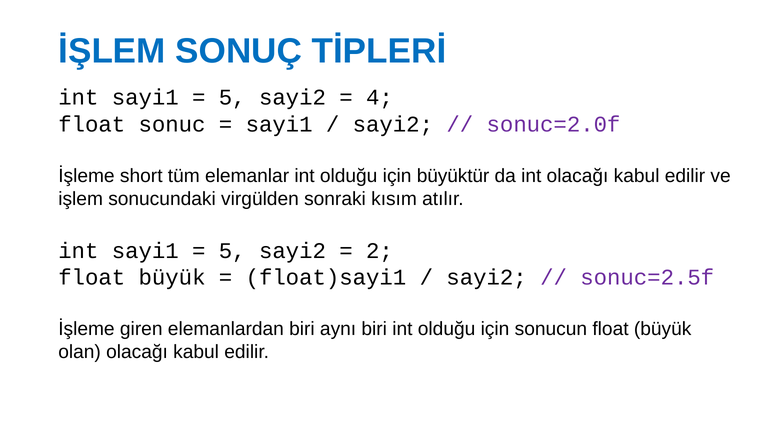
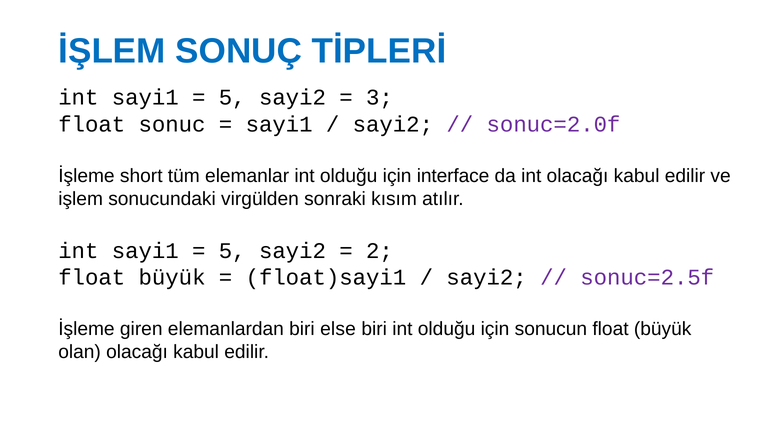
4: 4 -> 3 (379, 97)
büyüktür: büyüktür -> interface (453, 176)
aynı: aynı -> else (338, 329)
